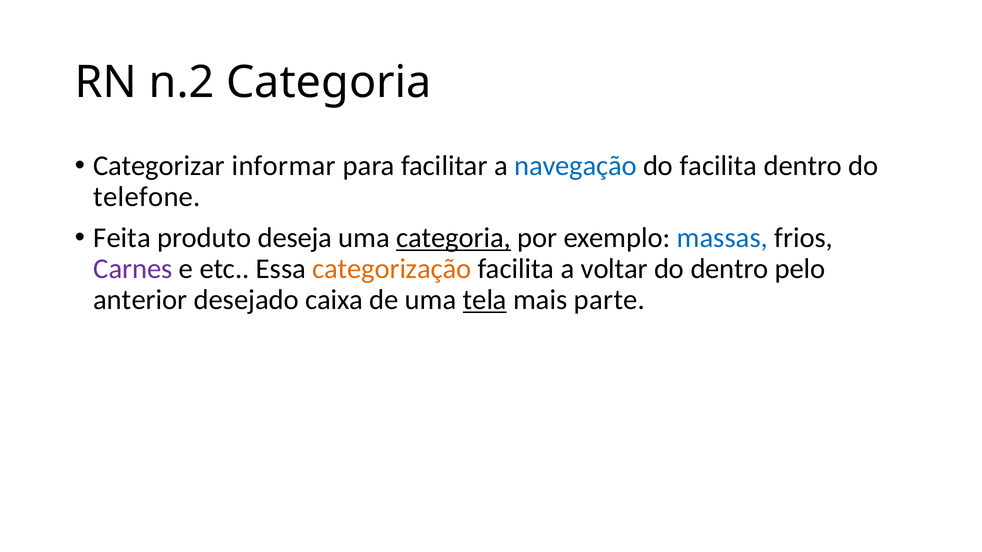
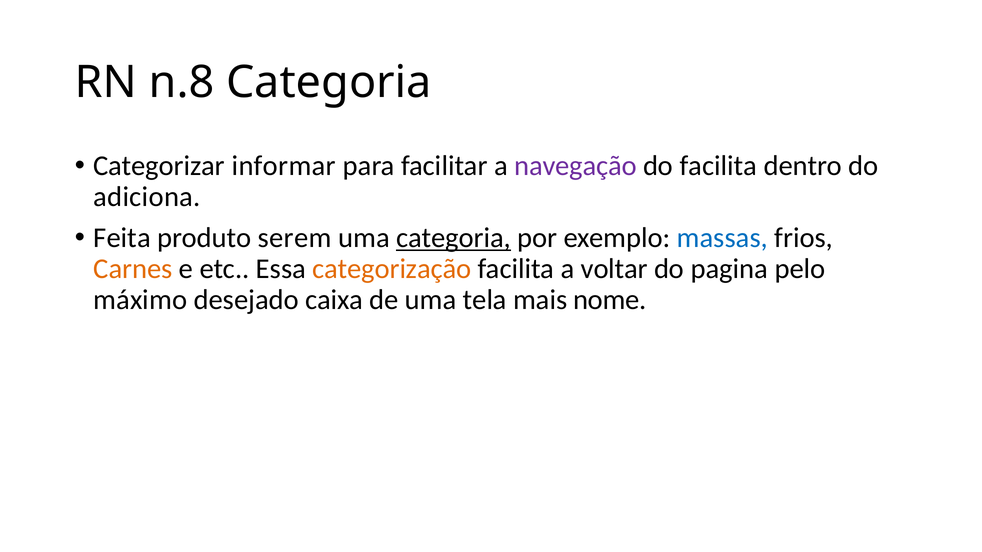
n.2: n.2 -> n.8 (182, 82)
navegação colour: blue -> purple (575, 166)
telefone: telefone -> adiciona (147, 197)
deseja: deseja -> serem (295, 238)
Carnes colour: purple -> orange (133, 269)
do dentro: dentro -> pagina (729, 269)
anterior: anterior -> máximo (140, 300)
tela underline: present -> none (485, 300)
parte: parte -> nome (610, 300)
